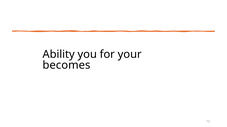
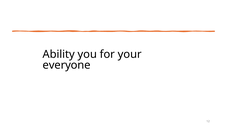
becomes: becomes -> everyone (67, 65)
